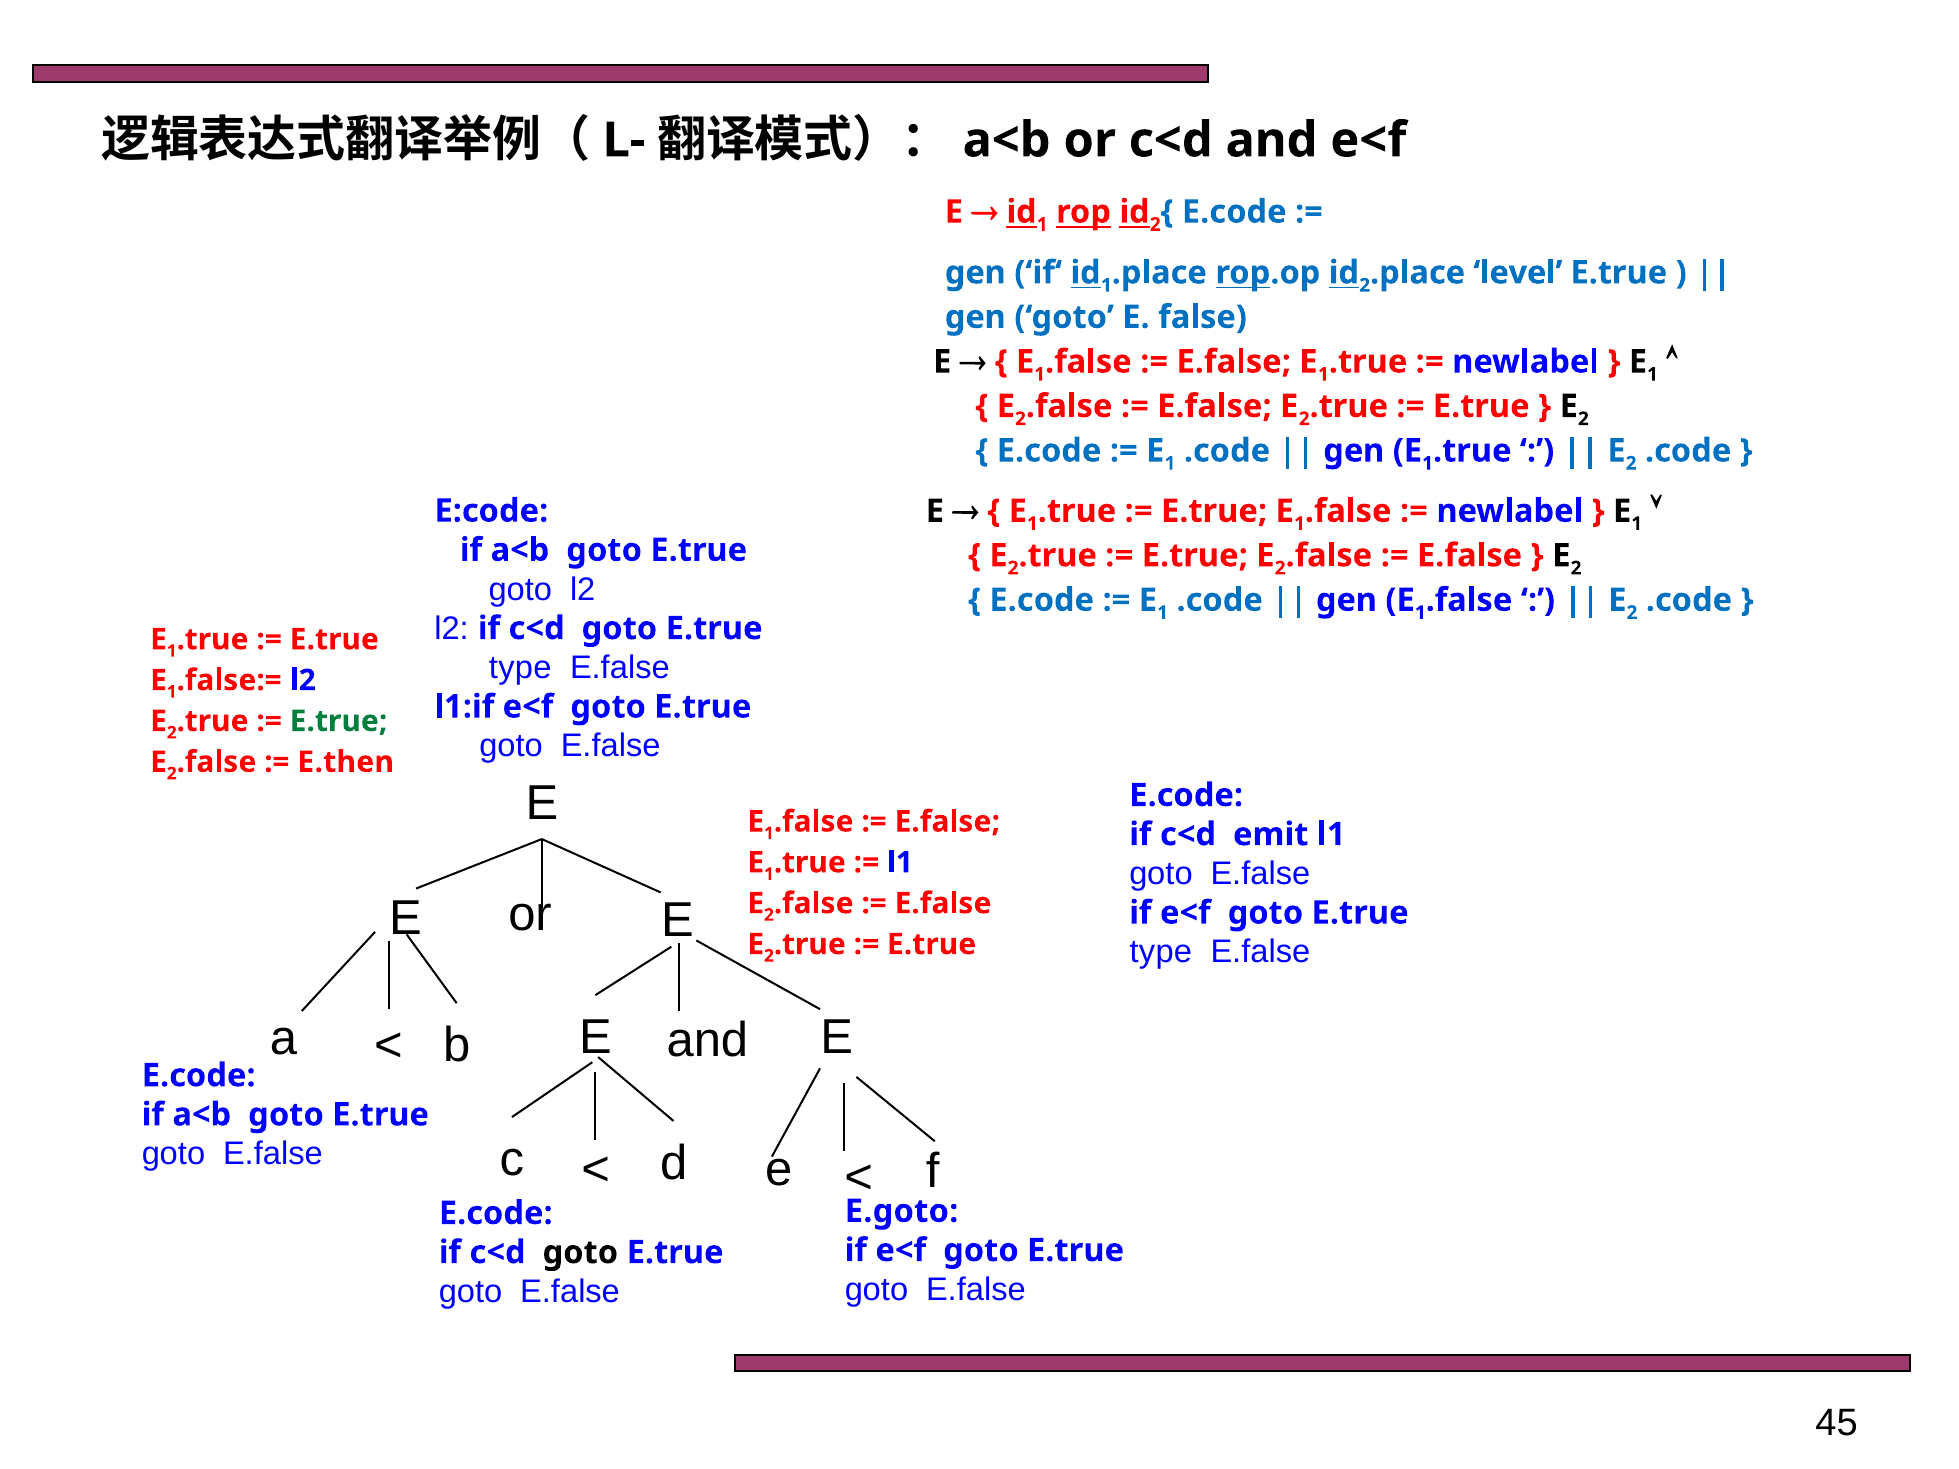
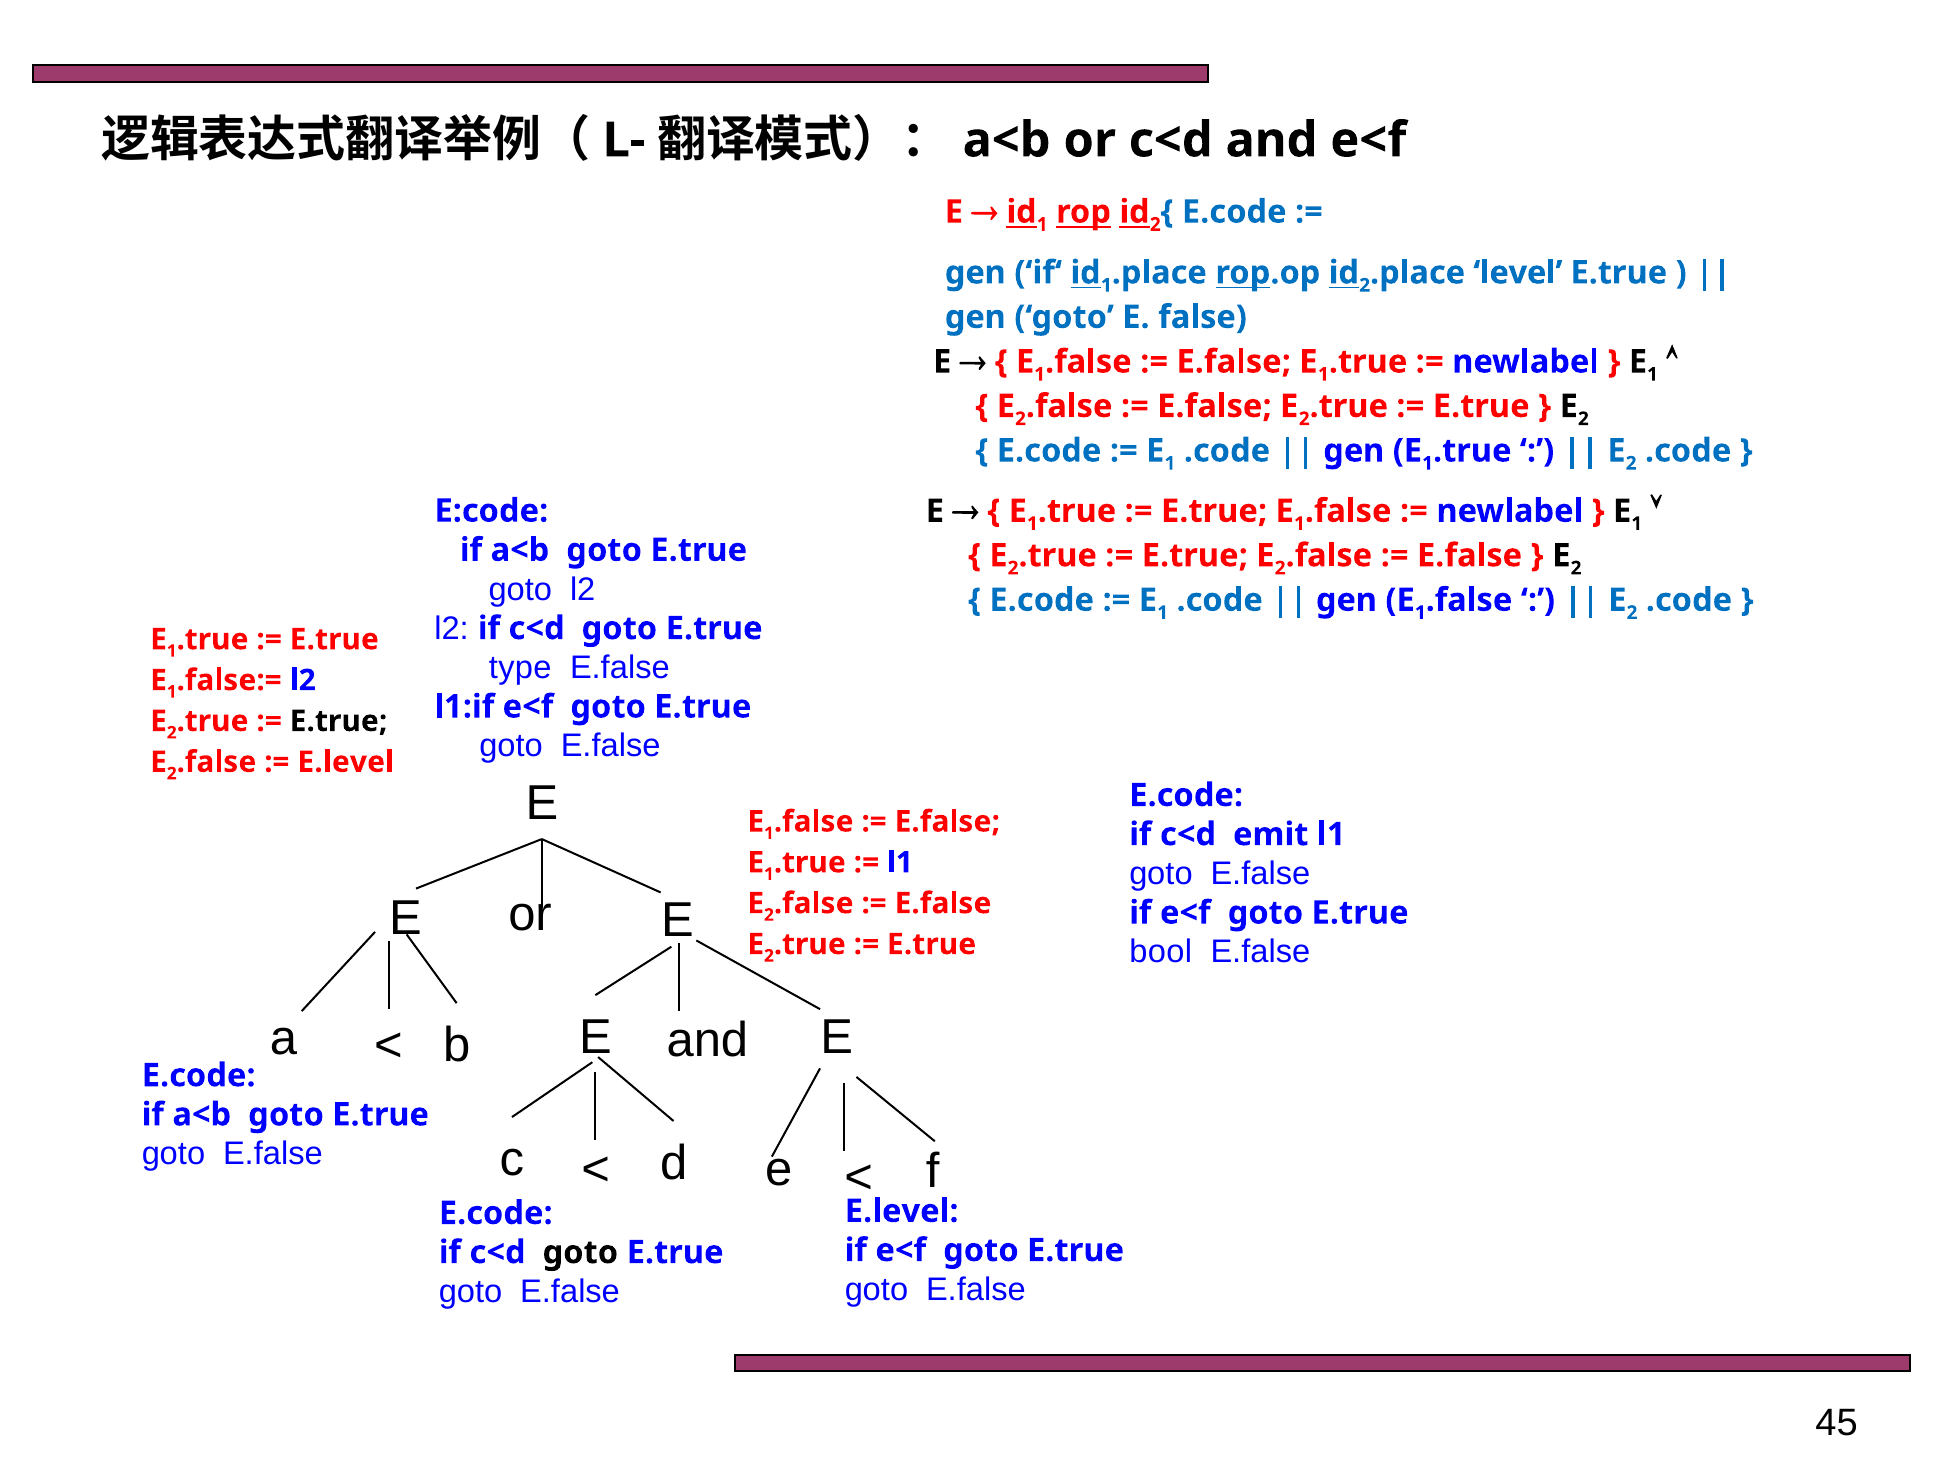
E.true colour: green -> black (339, 721)
E.then: E.then -> E.level (346, 762)
type: type -> bool (1161, 952)
E.goto: E.goto -> E.level (902, 1211)
